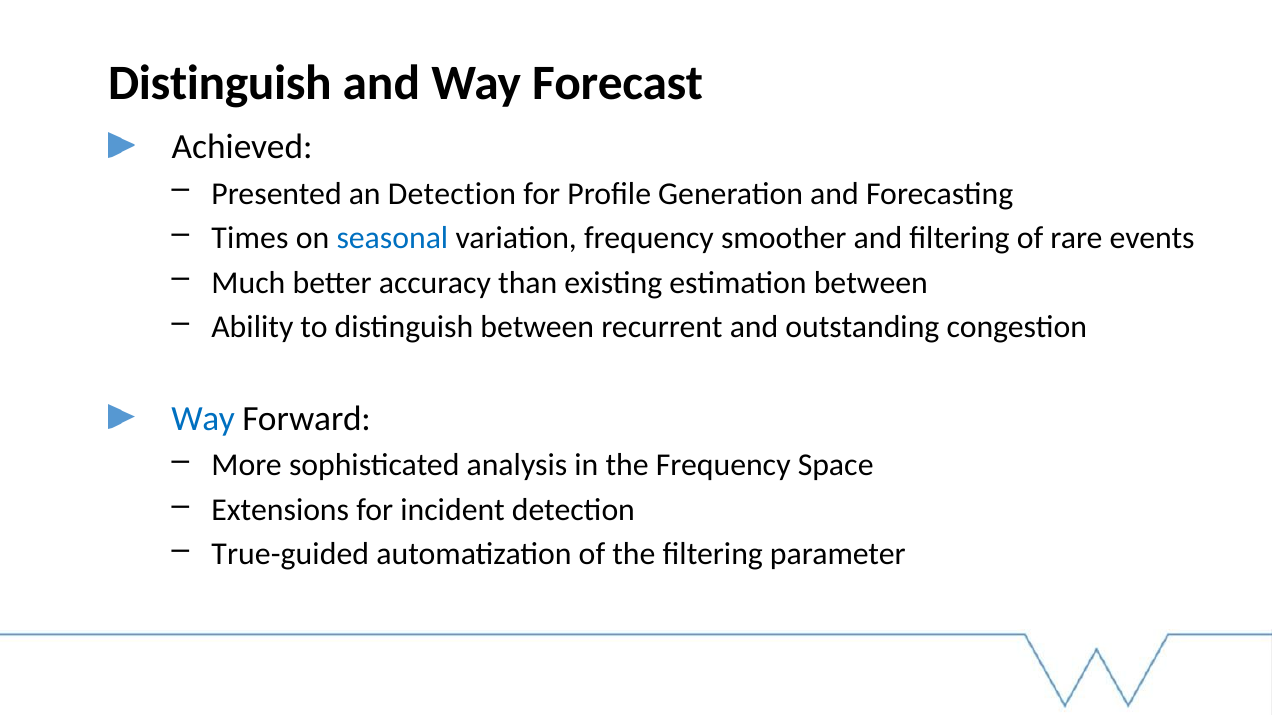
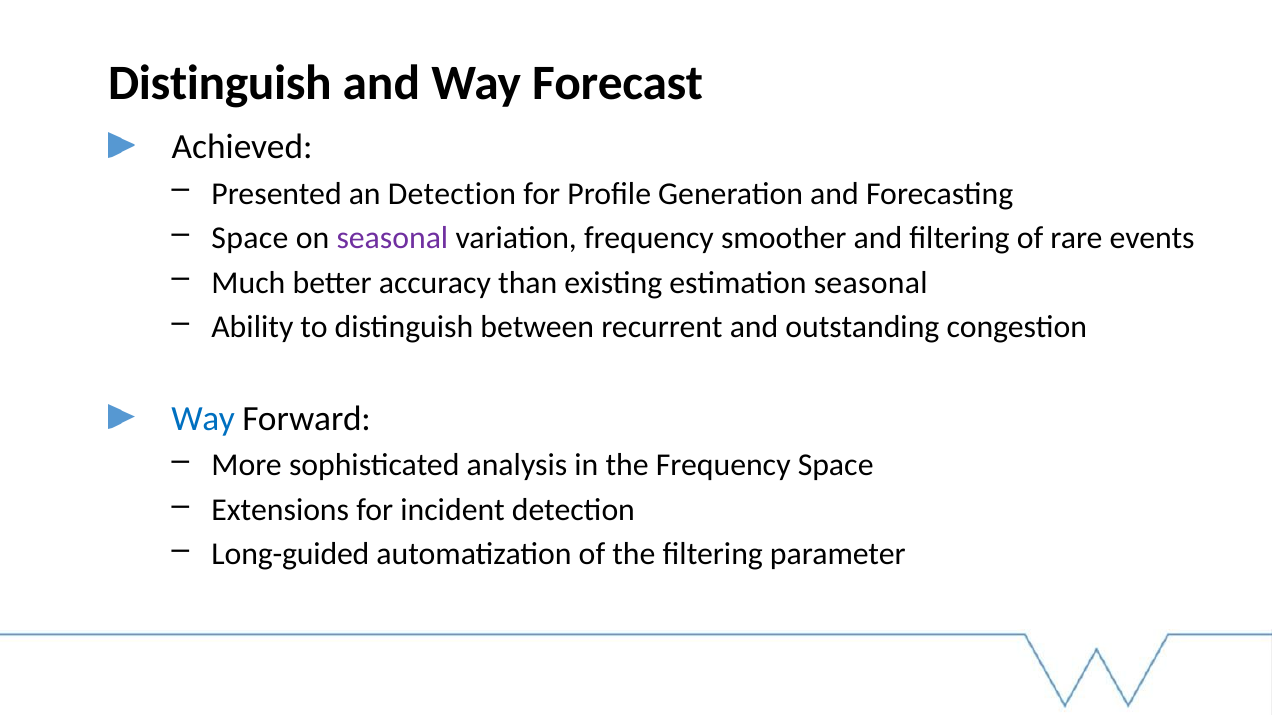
Times: Times -> Space (250, 238)
seasonal colour: blue -> purple (392, 238)
estimation between: between -> seasonal (871, 283)
True-guided: True-guided -> Long-guided (290, 555)
